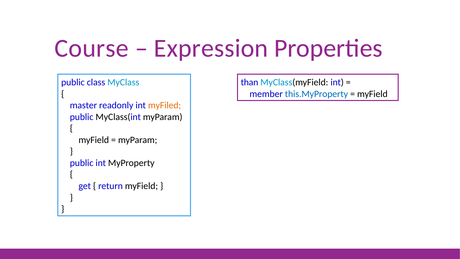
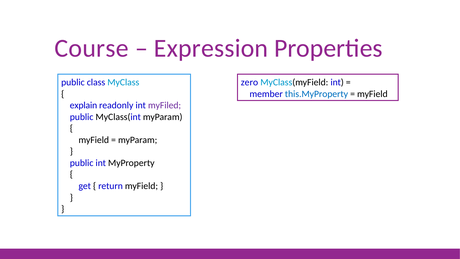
than: than -> zero (249, 82)
master: master -> explain (83, 105)
myFiled colour: orange -> purple (165, 105)
